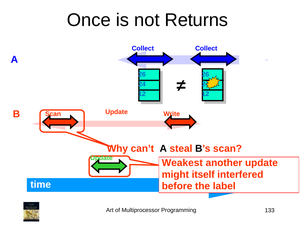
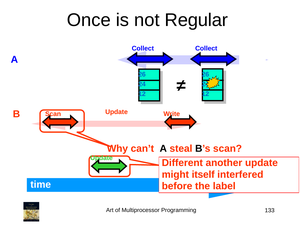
Returns: Returns -> Regular (196, 20)
Weakest: Weakest -> Different (182, 163)
